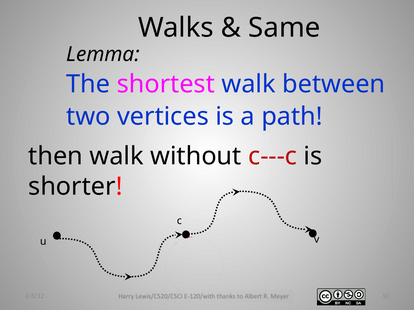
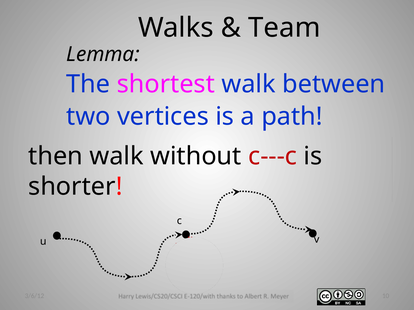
Same: Same -> Team (284, 28)
